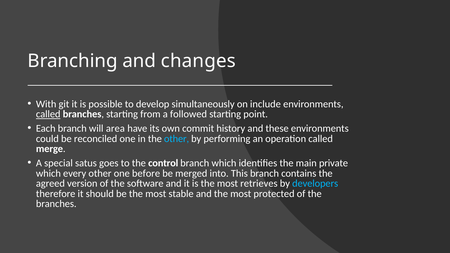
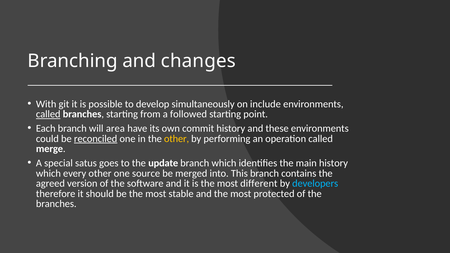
reconciled underline: none -> present (96, 139)
other colour: light blue -> yellow (177, 139)
control: control -> update (163, 163)
main private: private -> history (333, 163)
before: before -> source (146, 173)
retrieves: retrieves -> different (259, 184)
